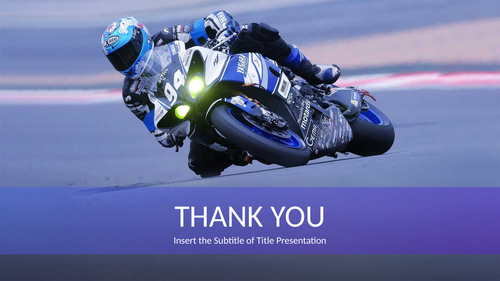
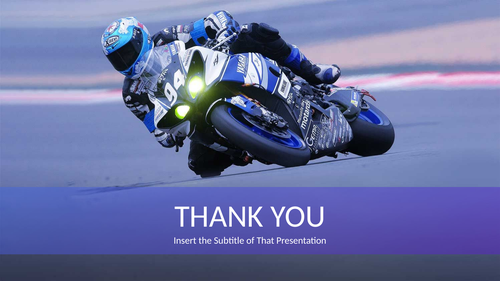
Title: Title -> That (265, 241)
